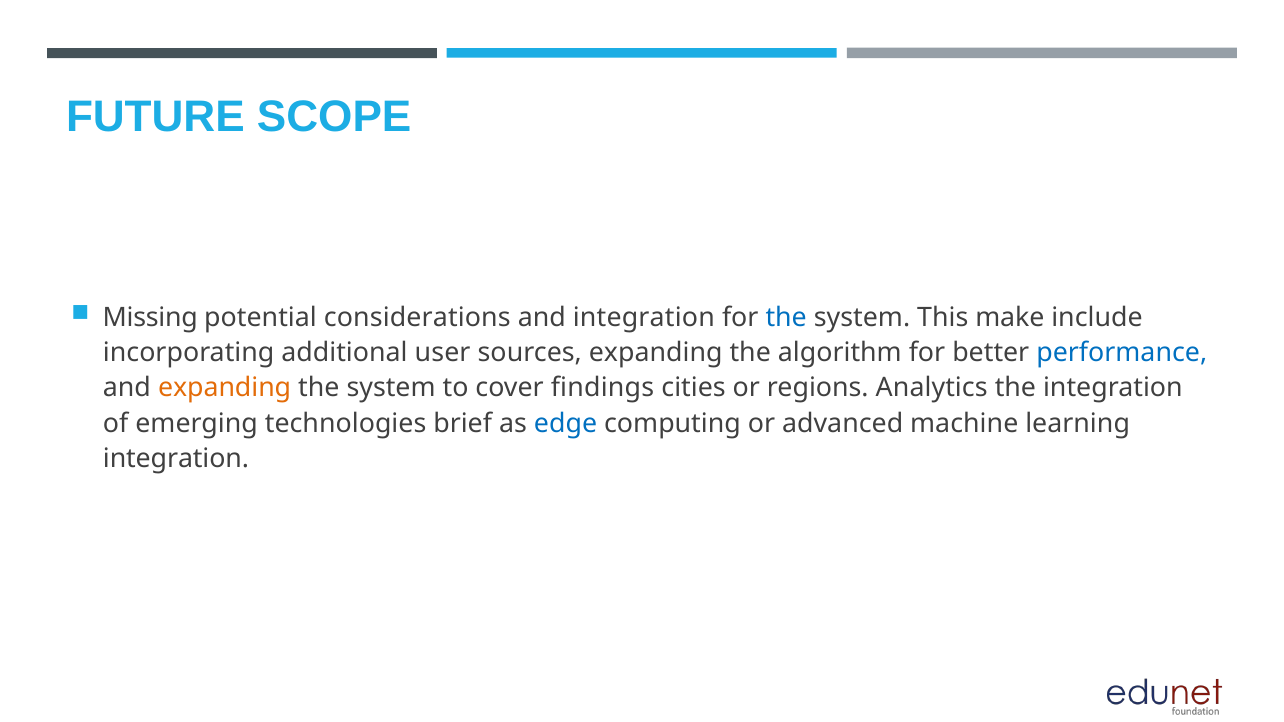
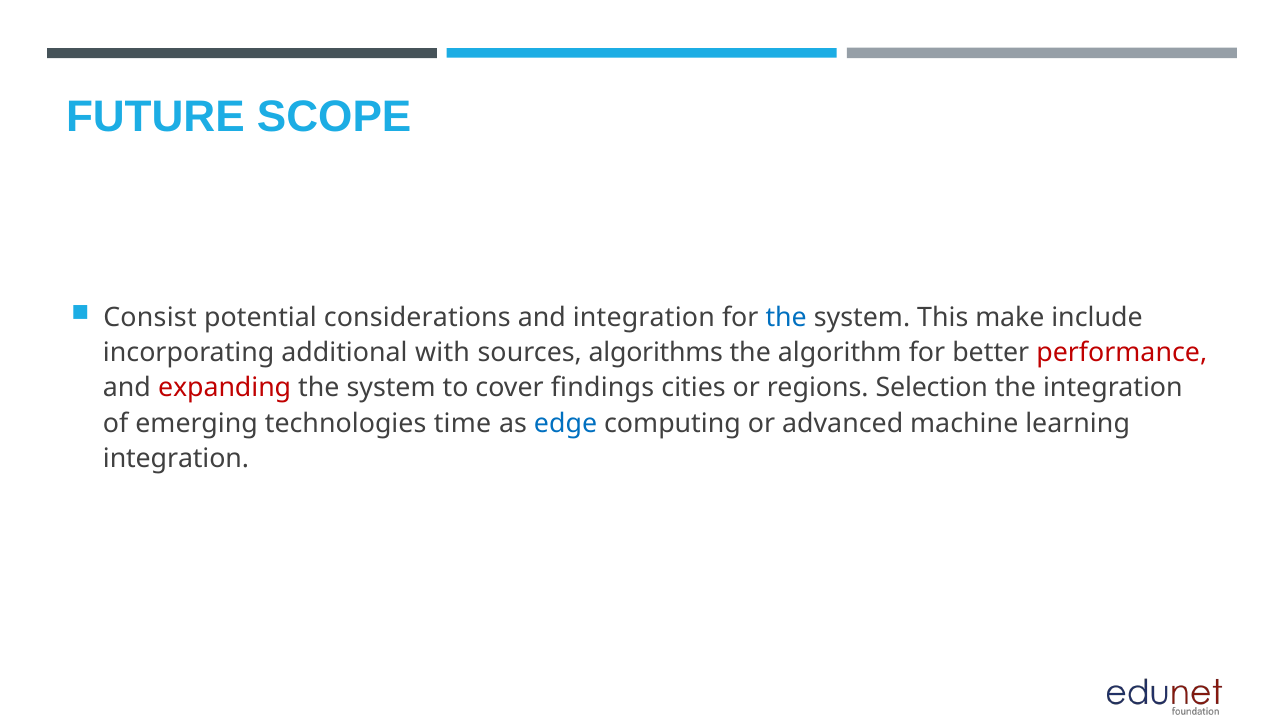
Missing: Missing -> Consist (150, 317)
user: user -> with (443, 353)
sources expanding: expanding -> algorithms (656, 353)
performance colour: blue -> red (1122, 353)
expanding colour: orange -> red (225, 388)
Analytics: Analytics -> Selection (932, 388)
brief: brief -> time (463, 423)
